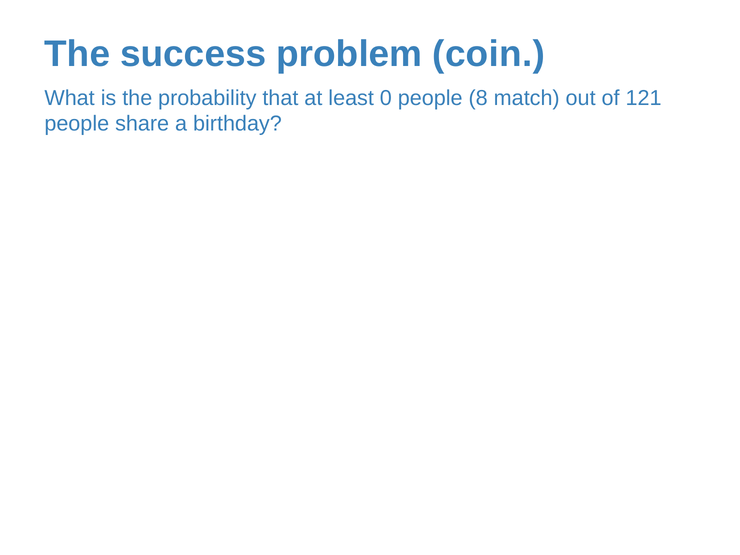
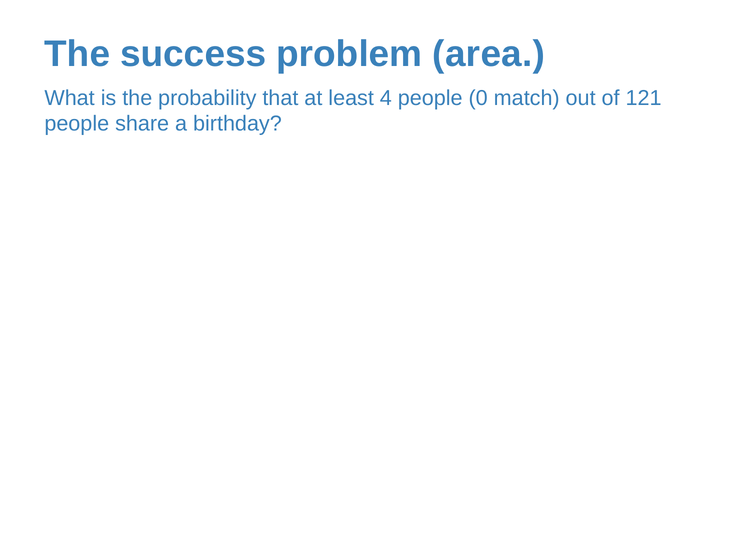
coin: coin -> area (489, 54)
0: 0 -> 4 (386, 98)
8: 8 -> 0 (478, 98)
